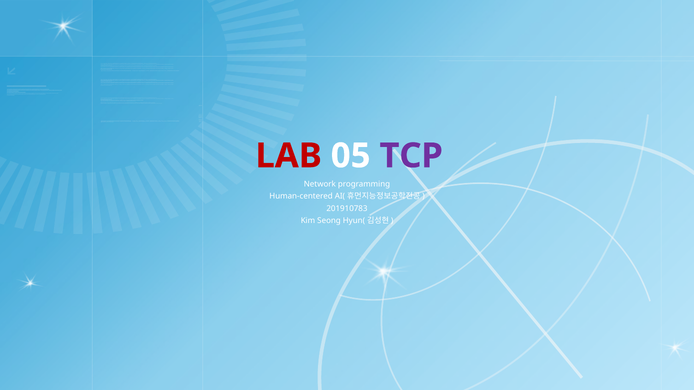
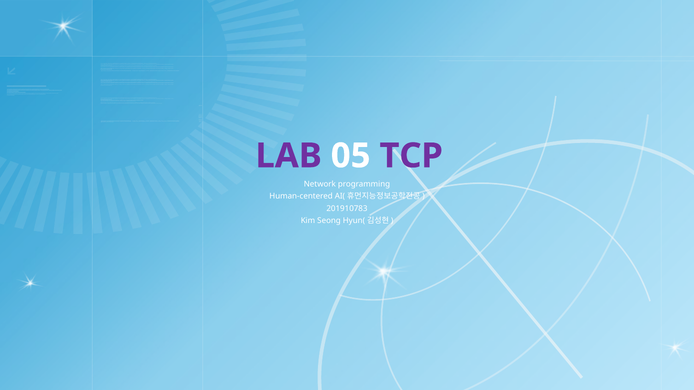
LAB colour: red -> purple (289, 156)
